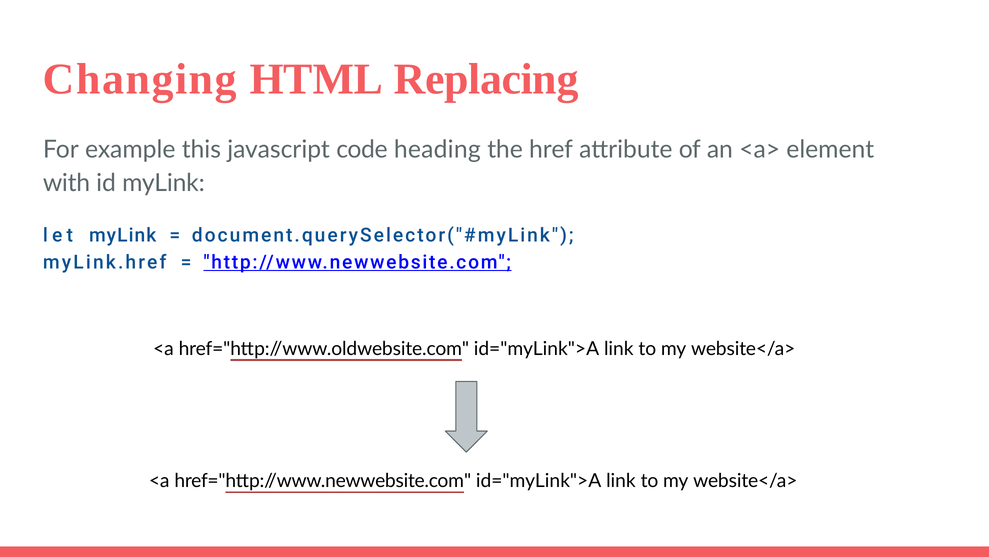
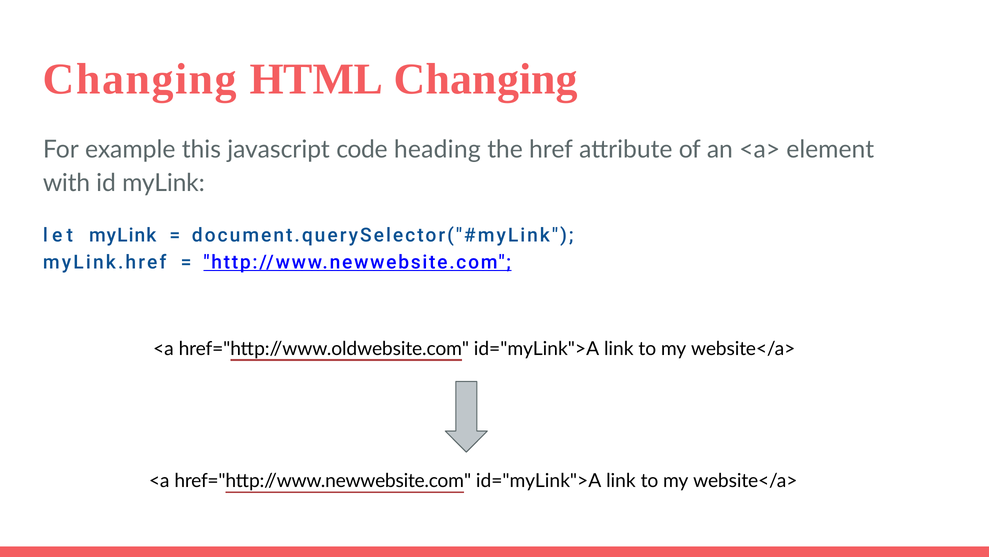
HTML Replacing: Replacing -> Changing (486, 79)
